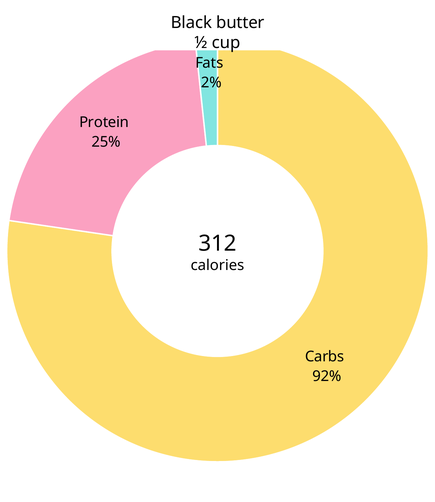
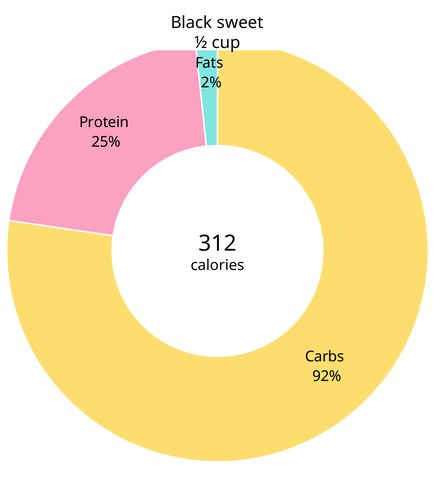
butter: butter -> sweet (240, 23)
